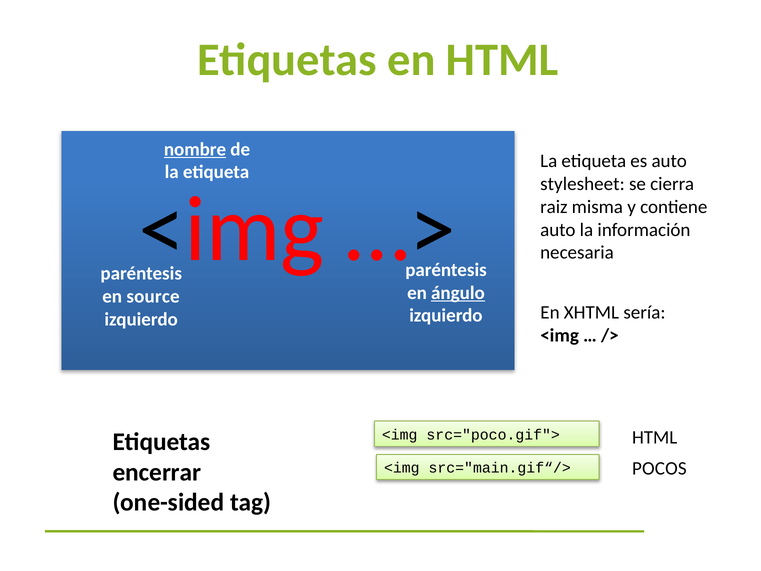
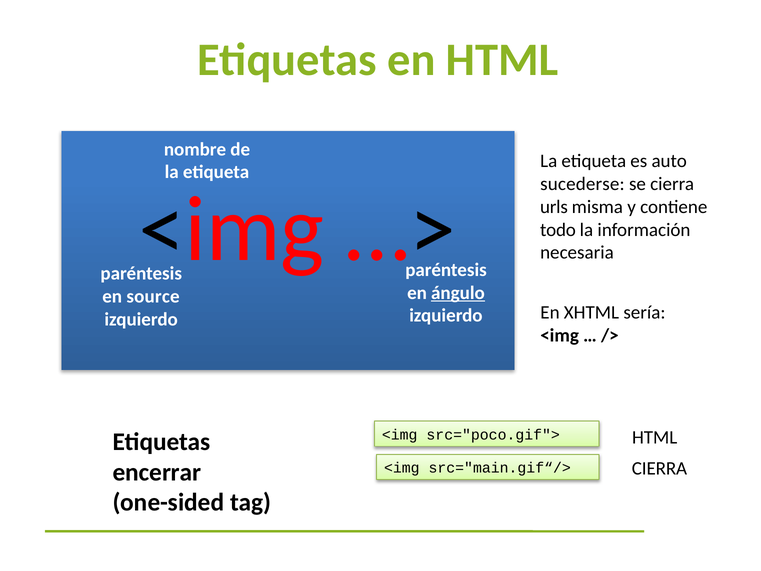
nombre underline: present -> none (195, 149)
stylesheet: stylesheet -> sucederse (582, 184)
raiz: raiz -> urls (554, 207)
auto: auto -> todo (558, 230)
POCOS: POCOS -> CIERRA (659, 468)
